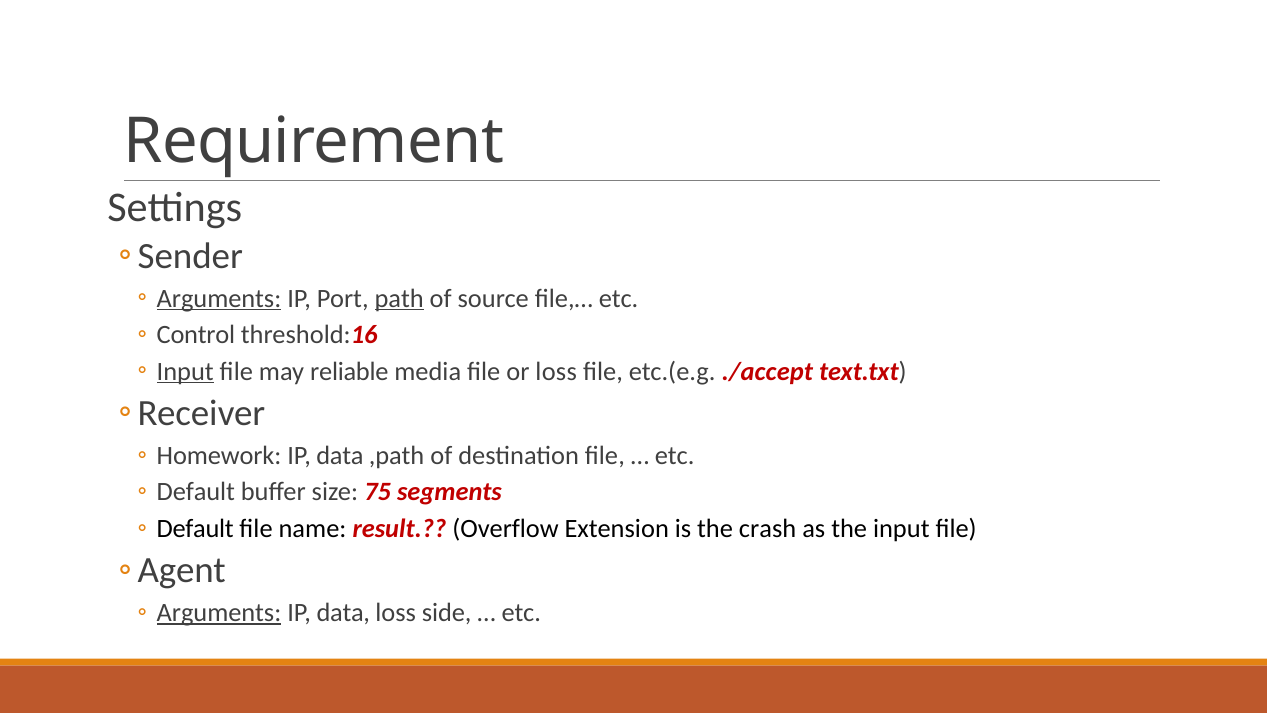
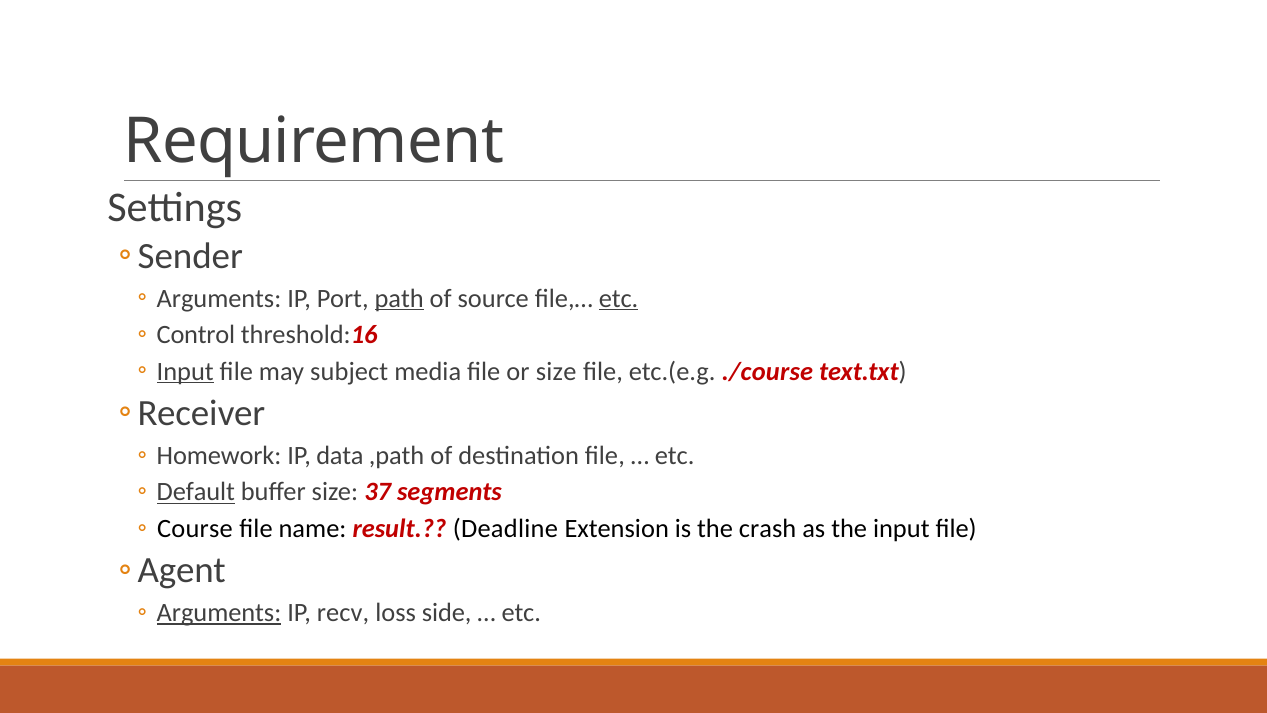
Arguments underline: present -> none (219, 298)
etc underline: none -> present (619, 298)
reliable: reliable -> subject (349, 371)
or loss: loss -> size (556, 371)
./accept: ./accept -> ./course (767, 371)
Default underline: none -> present (196, 492)
75: 75 -> 37 (378, 492)
Default: Default -> Course (195, 528)
Overflow: Overflow -> Deadline (505, 528)
data: data -> recv (343, 613)
